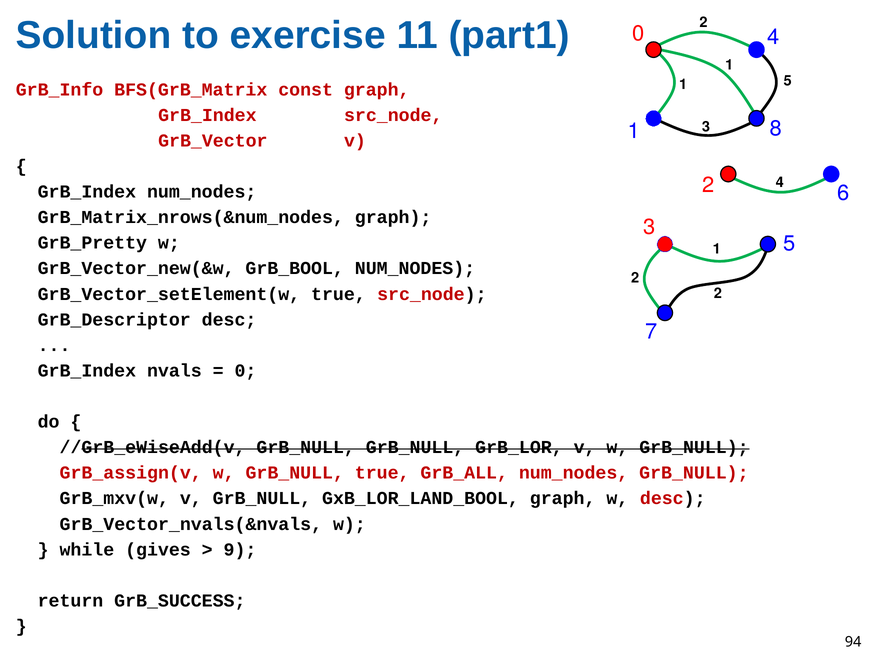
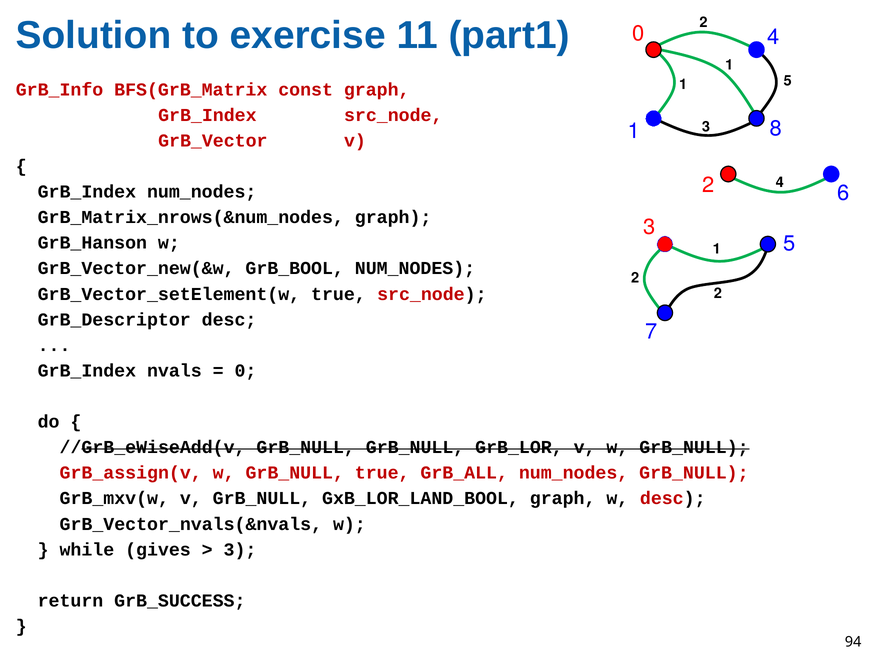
GrB_Pretty: GrB_Pretty -> GrB_Hanson (92, 243)
9: 9 -> 3 (240, 550)
